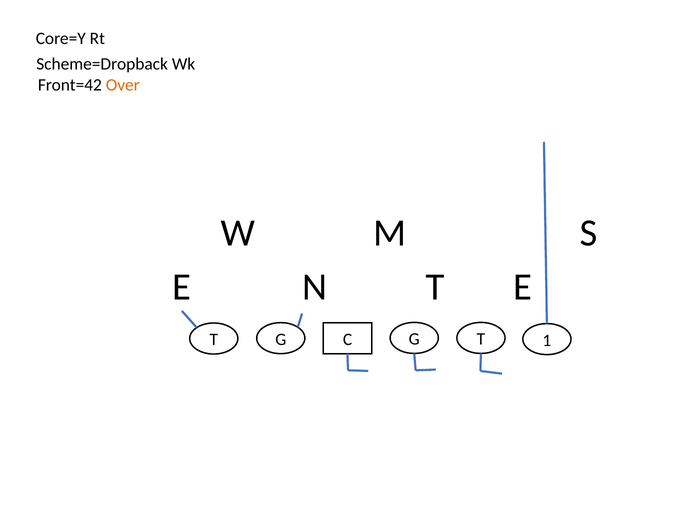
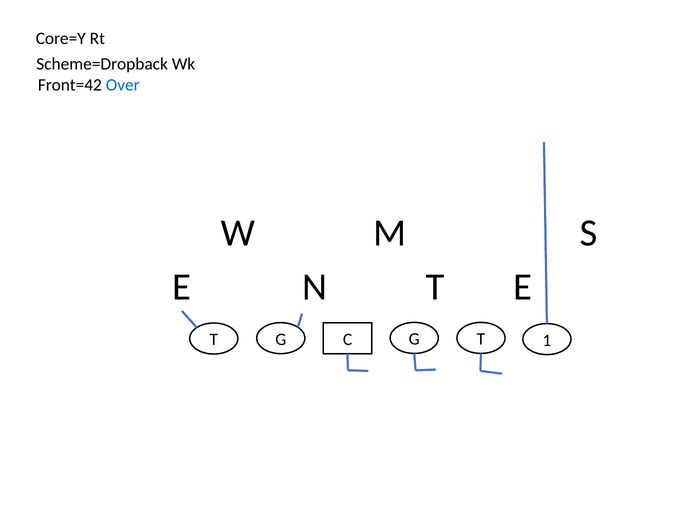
Over colour: orange -> blue (123, 85)
